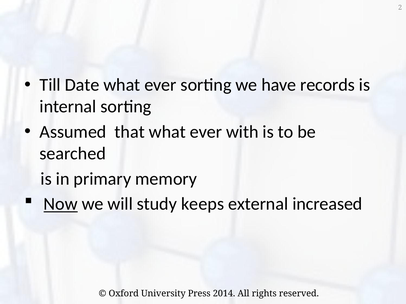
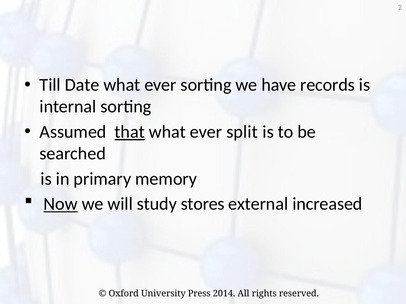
that underline: none -> present (130, 132)
with: with -> split (242, 132)
keeps: keeps -> stores (203, 204)
